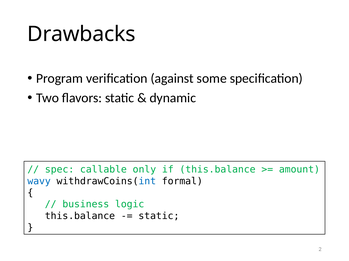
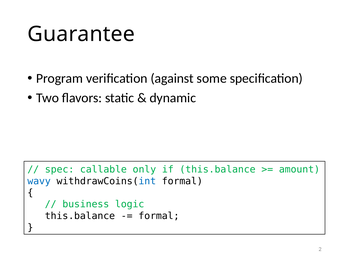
Drawbacks: Drawbacks -> Guarantee (81, 34)
static: static -> formal (159, 217)
